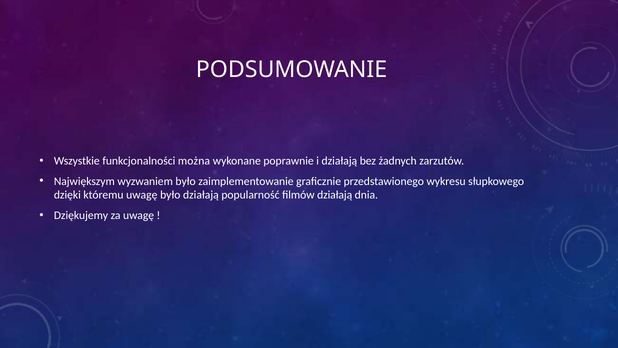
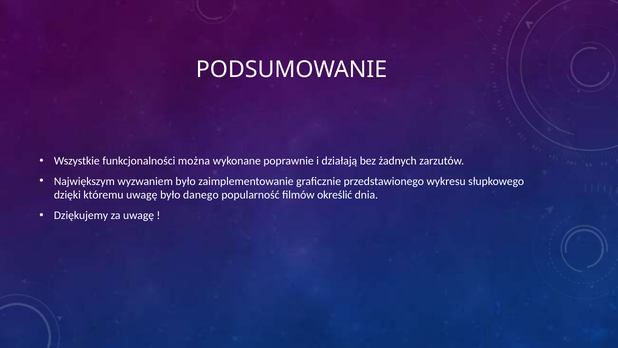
było działają: działają -> danego (201, 195)
filmów działają: działają -> określić (335, 195)
